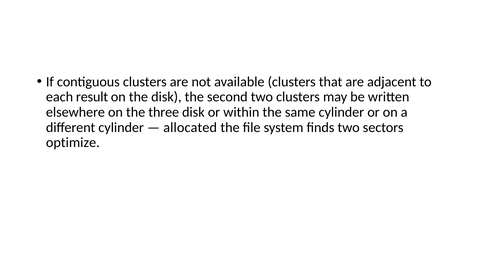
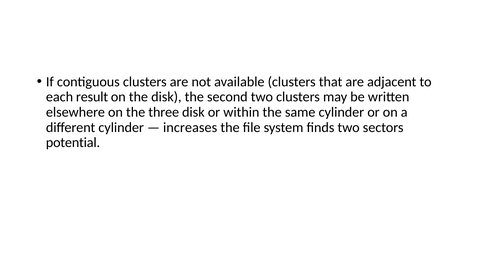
allocated: allocated -> increases (190, 127)
optimize: optimize -> potential (73, 143)
